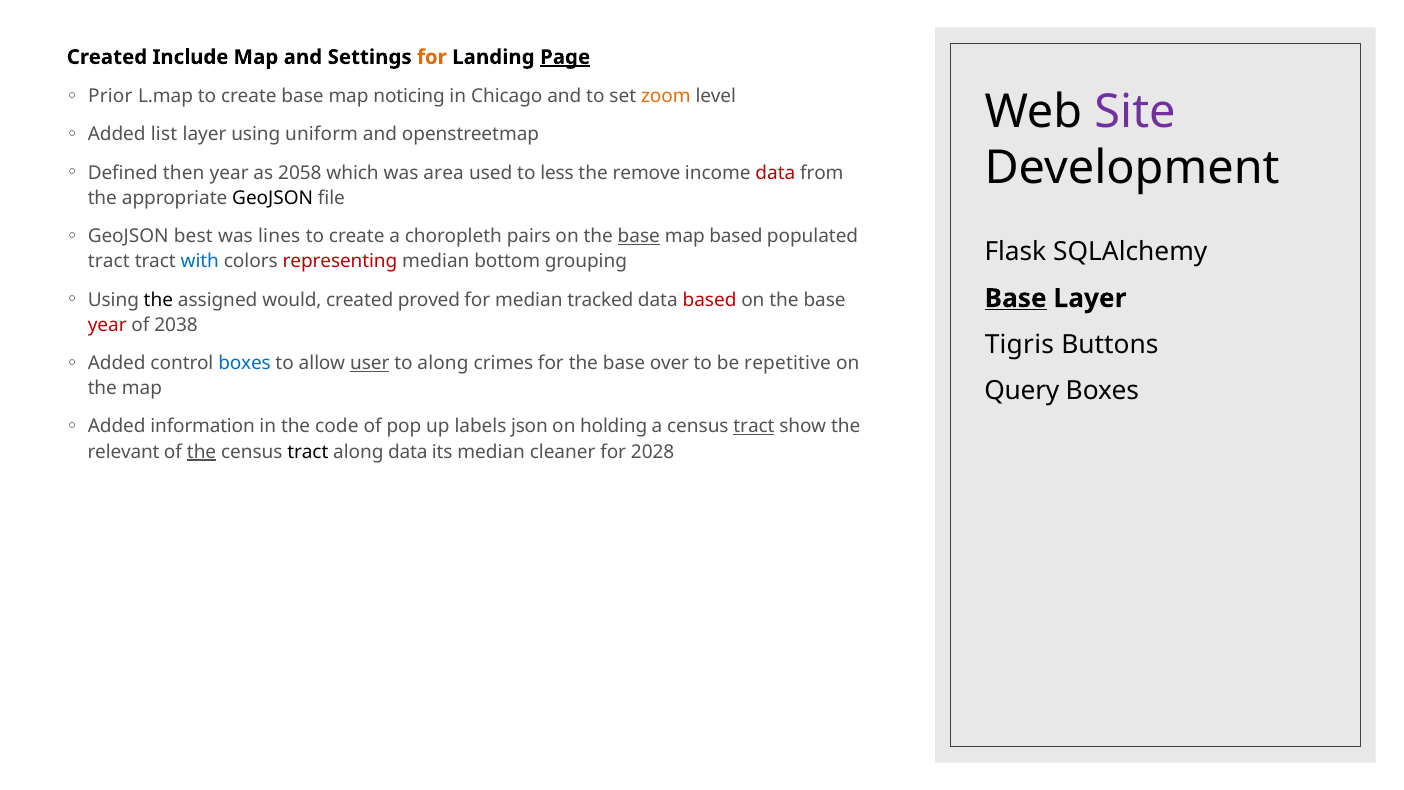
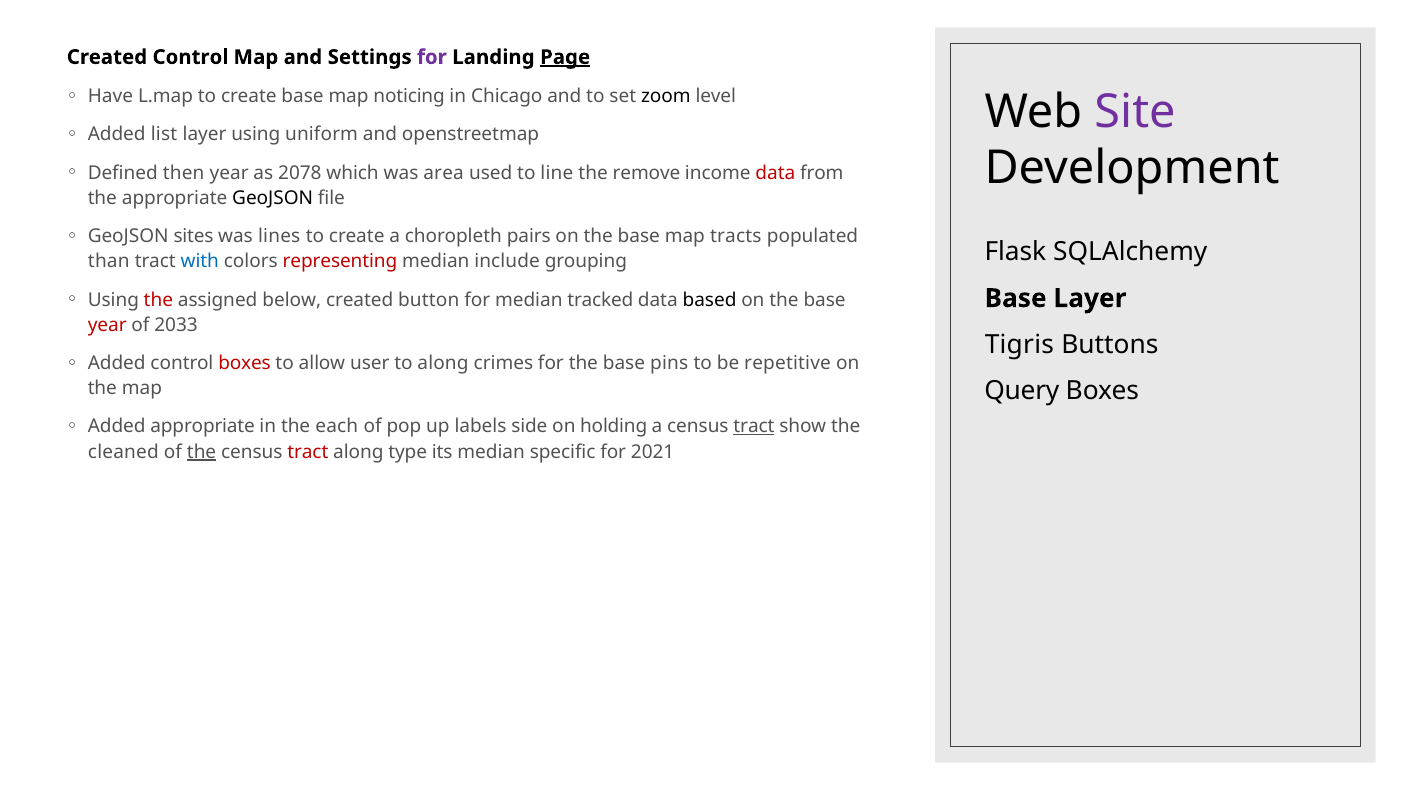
Created Include: Include -> Control (190, 57)
for colour: orange -> purple (432, 57)
Prior: Prior -> Have (110, 96)
zoom colour: orange -> black (666, 96)
2058: 2058 -> 2078 (300, 173)
less: less -> line (557, 173)
best: best -> sites (194, 236)
base underline: present -> none (639, 236)
map based: based -> tracts (736, 236)
tract: tract -> than (109, 261)
bottom: bottom -> include (507, 261)
the colour: black -> red (158, 300)
would: would -> below (292, 300)
proved: proved -> button (429, 300)
based colour: red -> black (710, 300)
Base underline: present -> none (1016, 298)
2038: 2038 -> 2033 (176, 325)
boxes colour: blue -> red (245, 363)
user underline: present -> none (370, 363)
over: over -> pins (669, 363)
Added information: information -> appropriate (203, 427)
code: code -> each (337, 427)
json: json -> side (529, 427)
relevant: relevant -> cleaned (123, 452)
tract colour: black -> red (308, 452)
along data: data -> type (408, 452)
cleaner: cleaner -> specific (563, 452)
2028: 2028 -> 2021 (653, 452)
